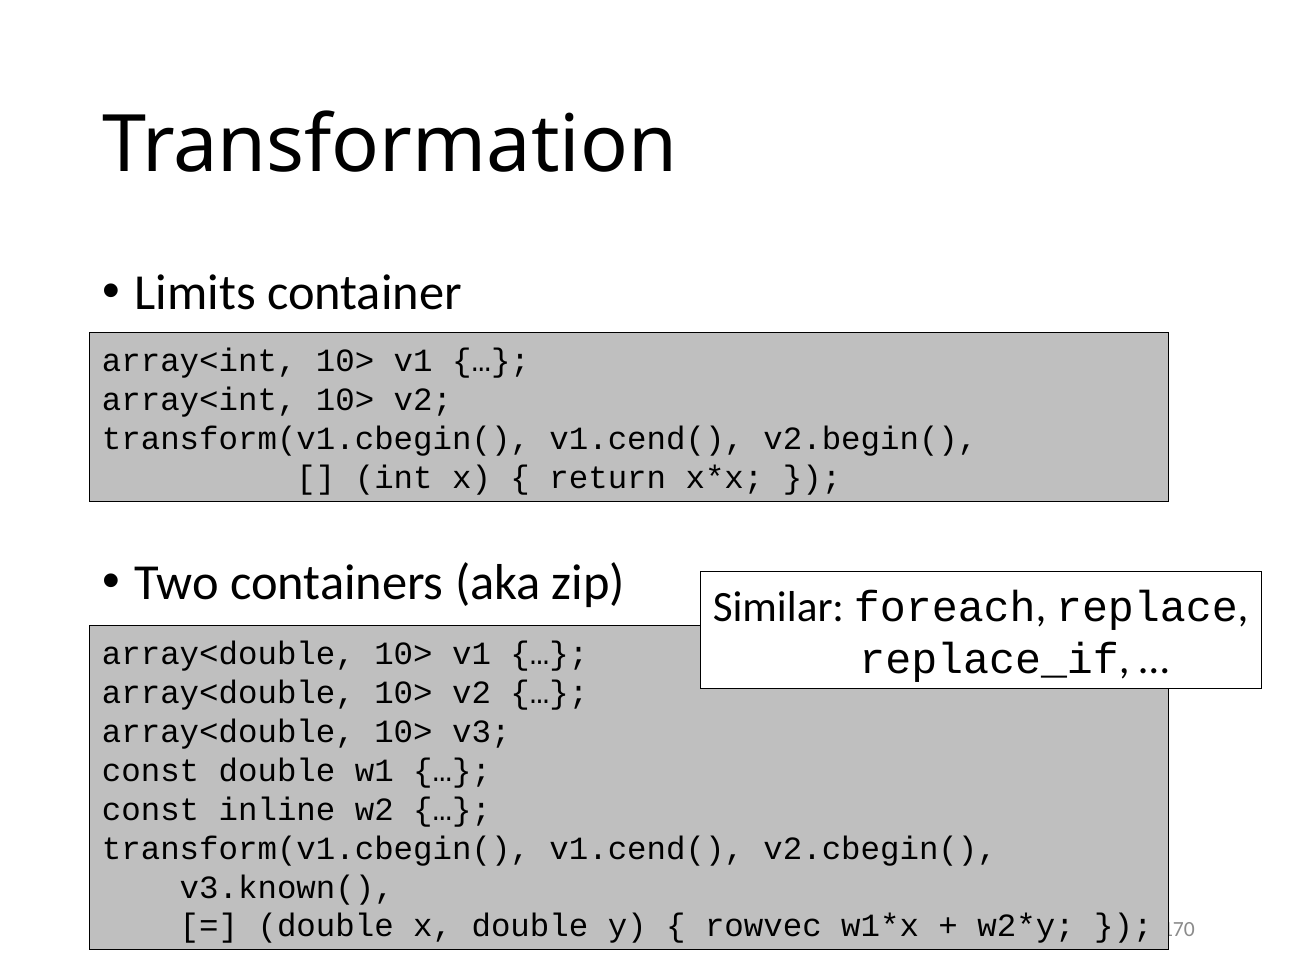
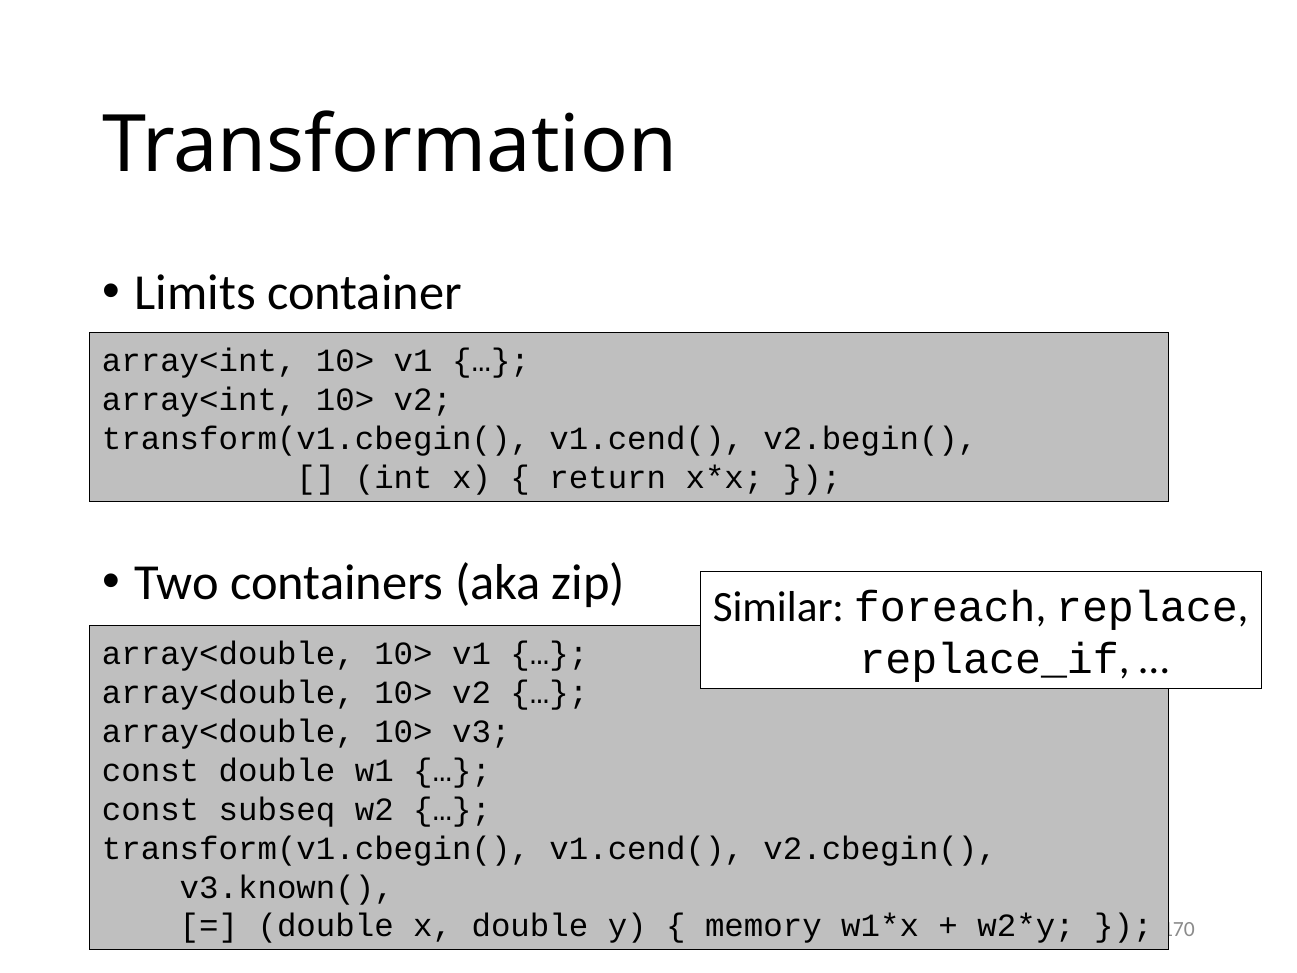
inline: inline -> subseq (277, 809)
rowvec: rowvec -> memory (763, 926)
